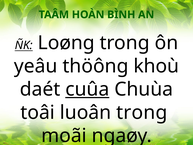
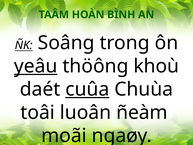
Loøng: Loøng -> Soâng (66, 43)
yeâu underline: none -> present (36, 66)
luoân trong: trong -> ñeàm (142, 112)
